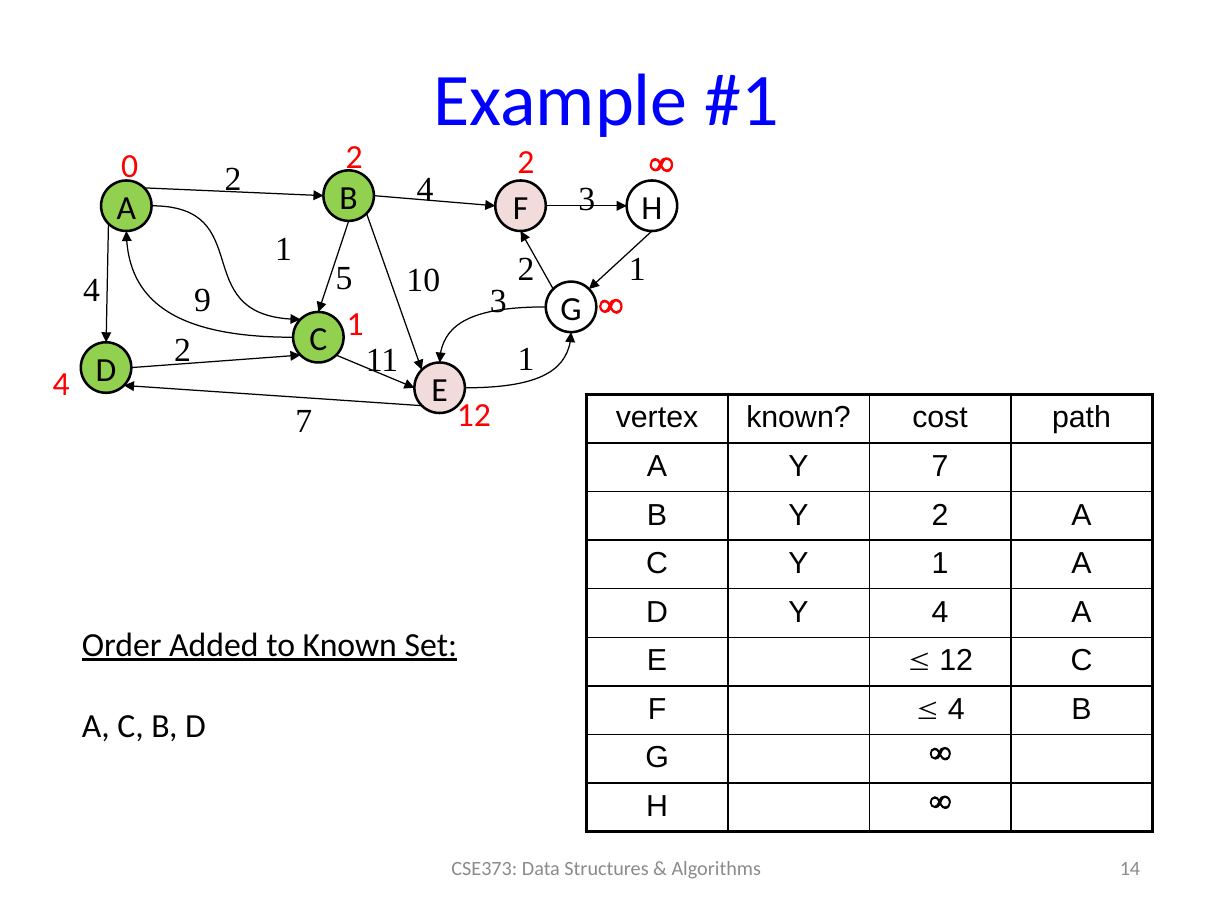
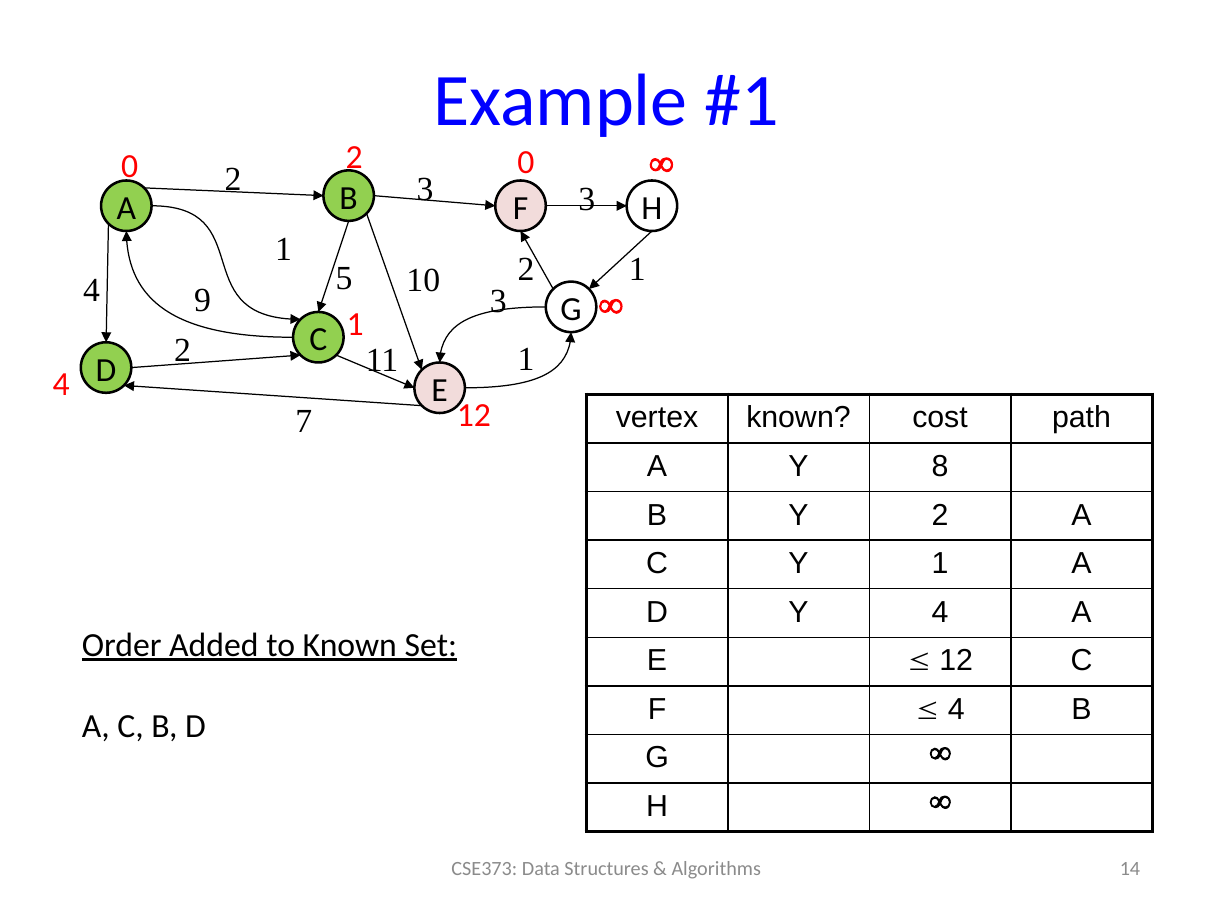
2 2: 2 -> 0 (526, 162)
4: 4 -> 3 (425, 189)
Y 7: 7 -> 8 (940, 466)
